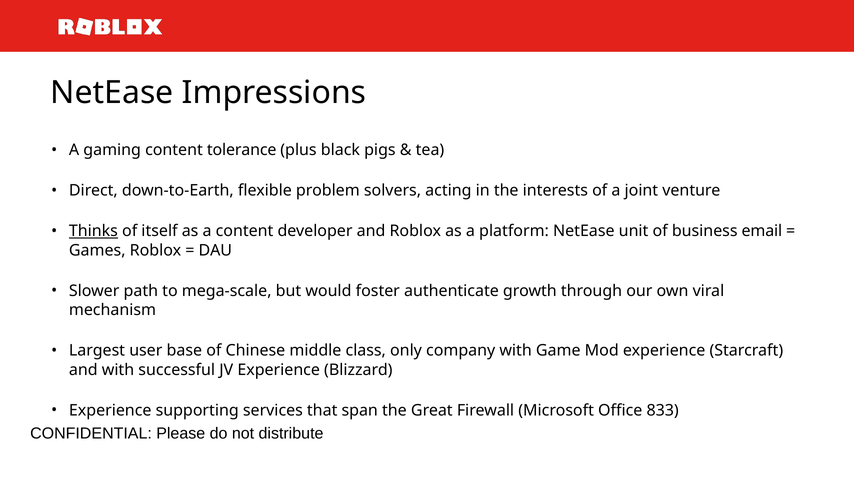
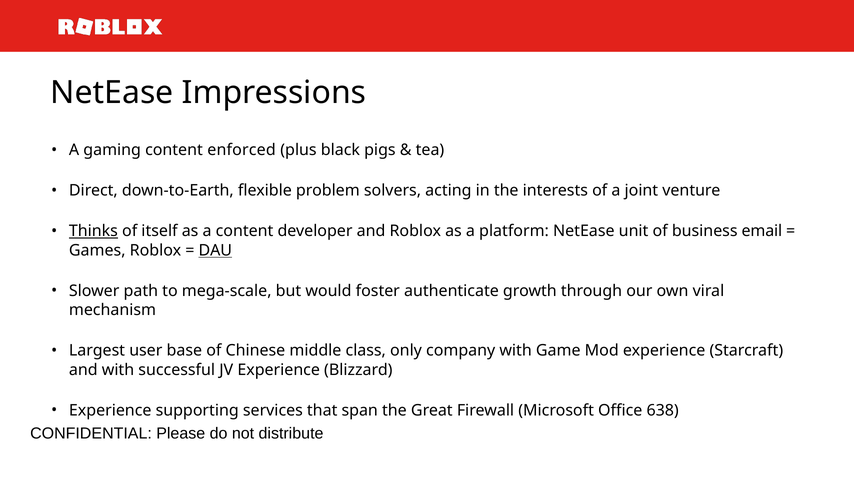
tolerance: tolerance -> enforced (242, 150)
DAU underline: none -> present (215, 251)
833: 833 -> 638 (663, 411)
